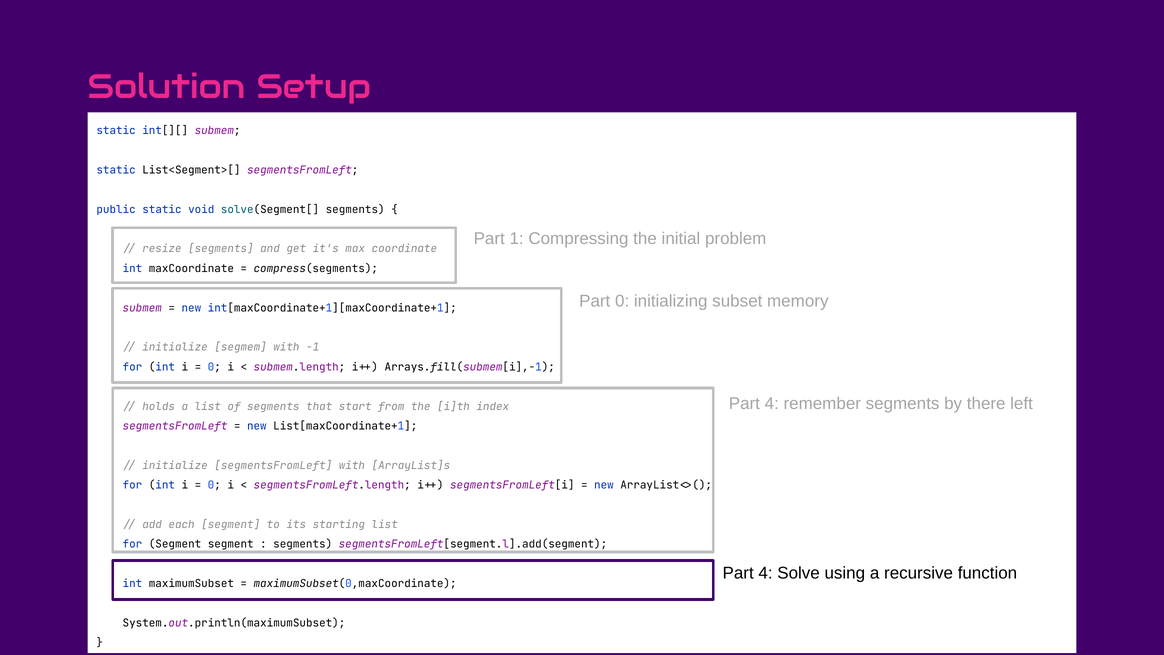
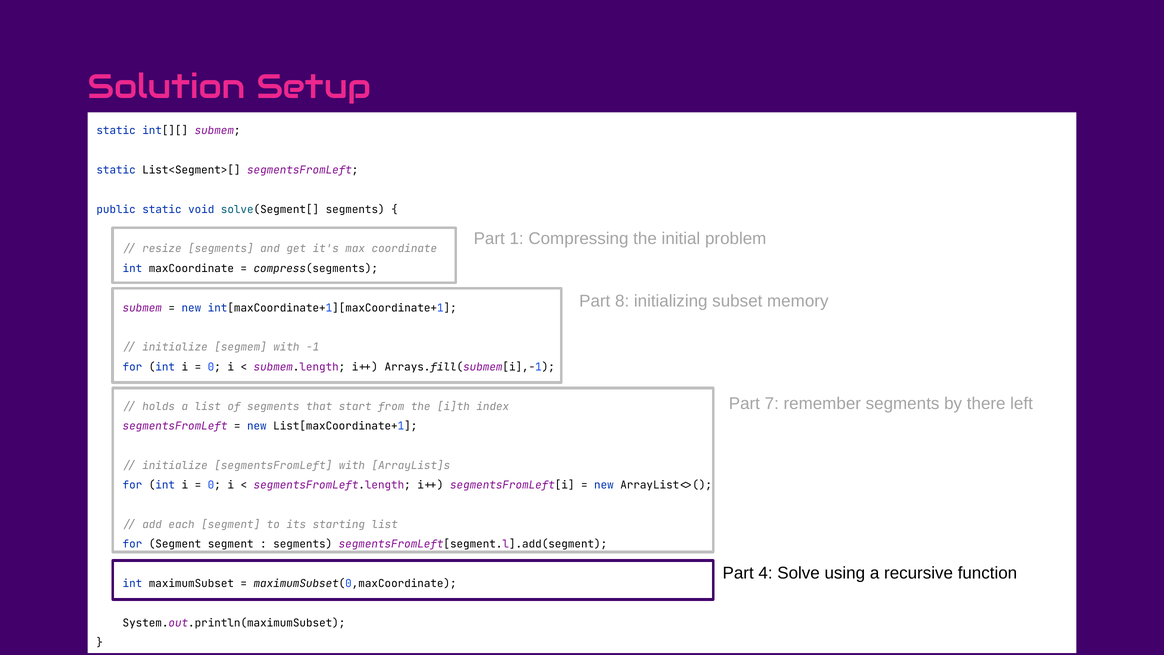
Part 0: 0 -> 8 (622, 301)
4: 4 -> 7 (772, 403)
